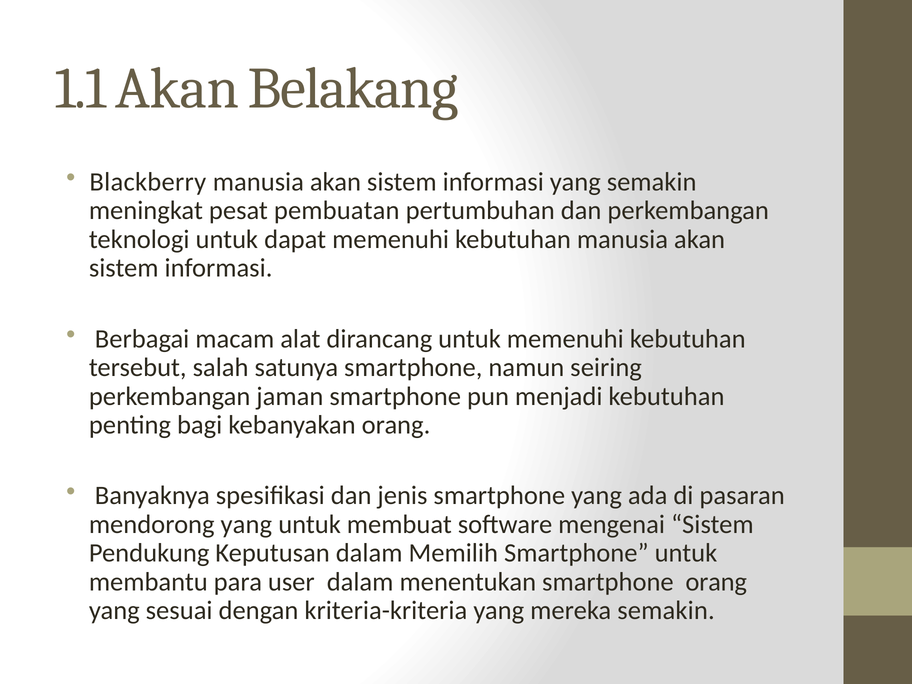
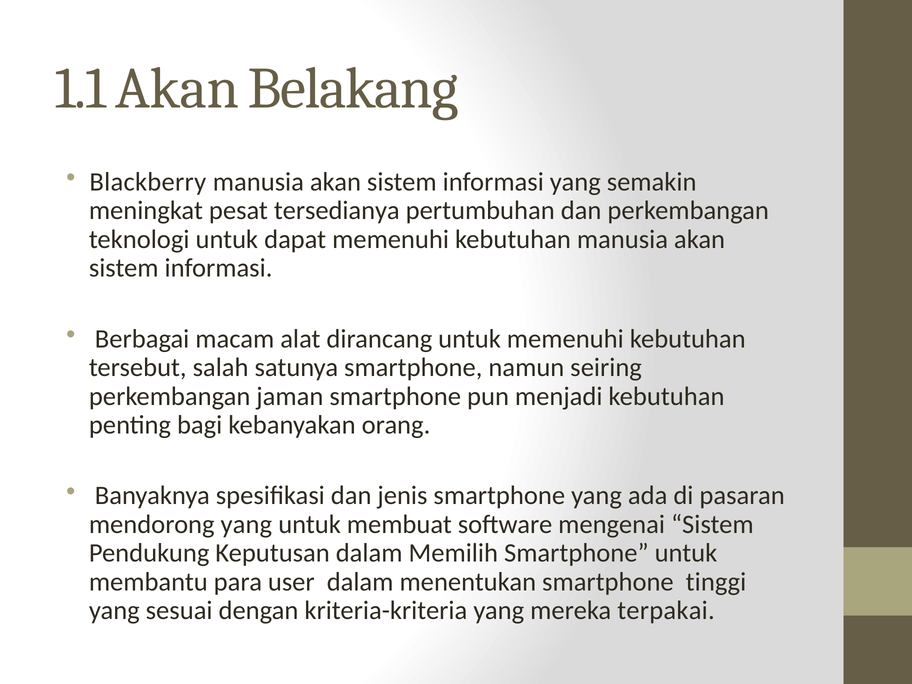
pembuatan: pembuatan -> tersedianya (337, 211)
smartphone orang: orang -> tinggi (716, 582)
mereka semakin: semakin -> terpakai (666, 610)
